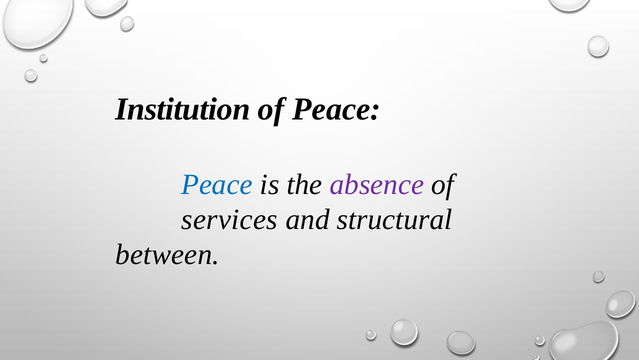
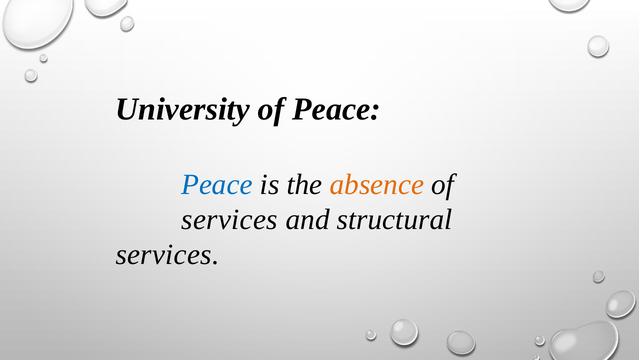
Institution: Institution -> University (183, 109)
absence colour: purple -> orange (377, 184)
between: between -> services (167, 254)
